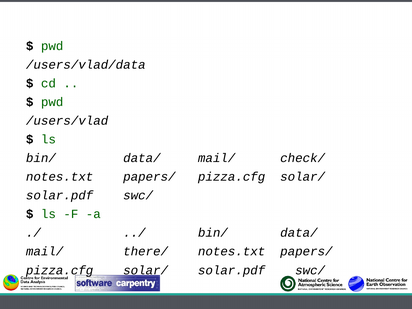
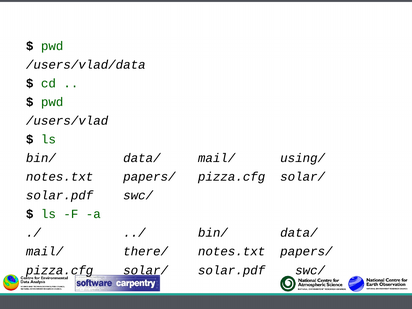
check/: check/ -> using/ (303, 158)
